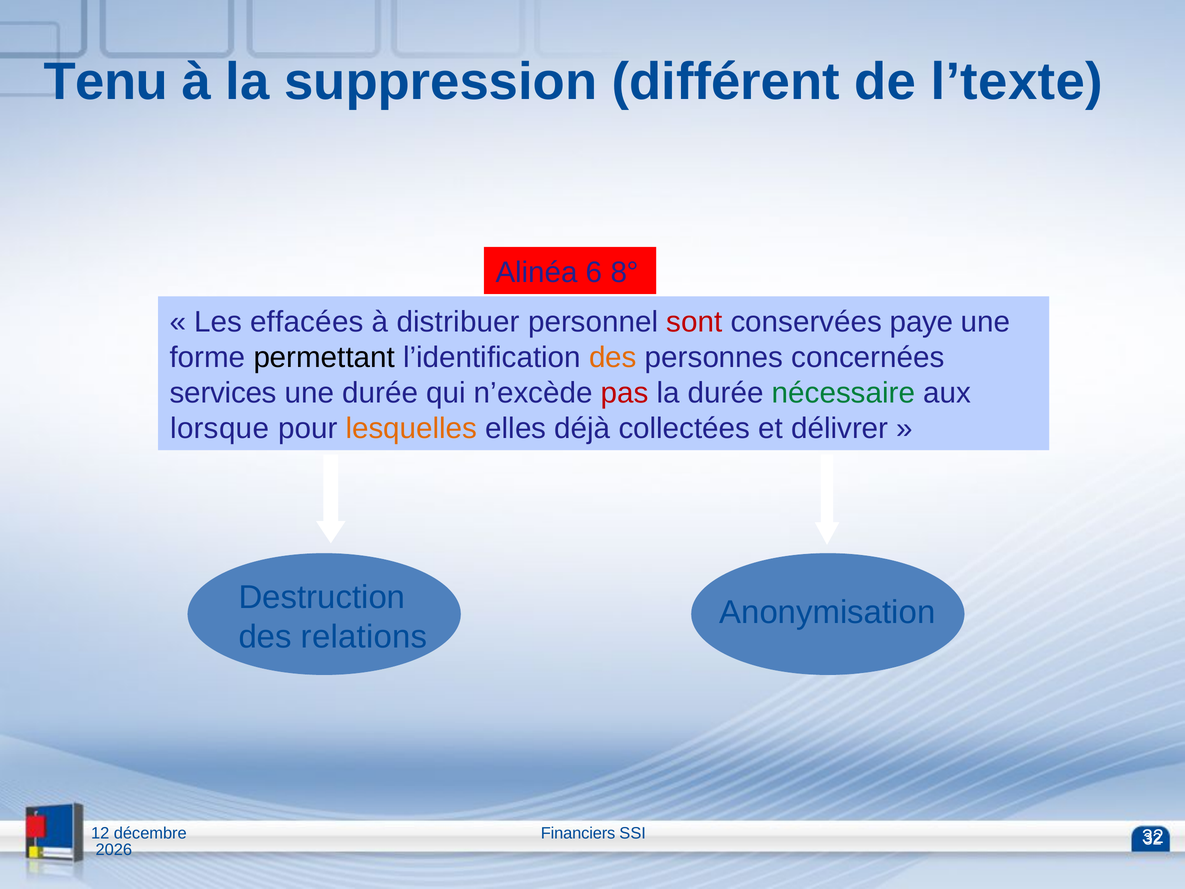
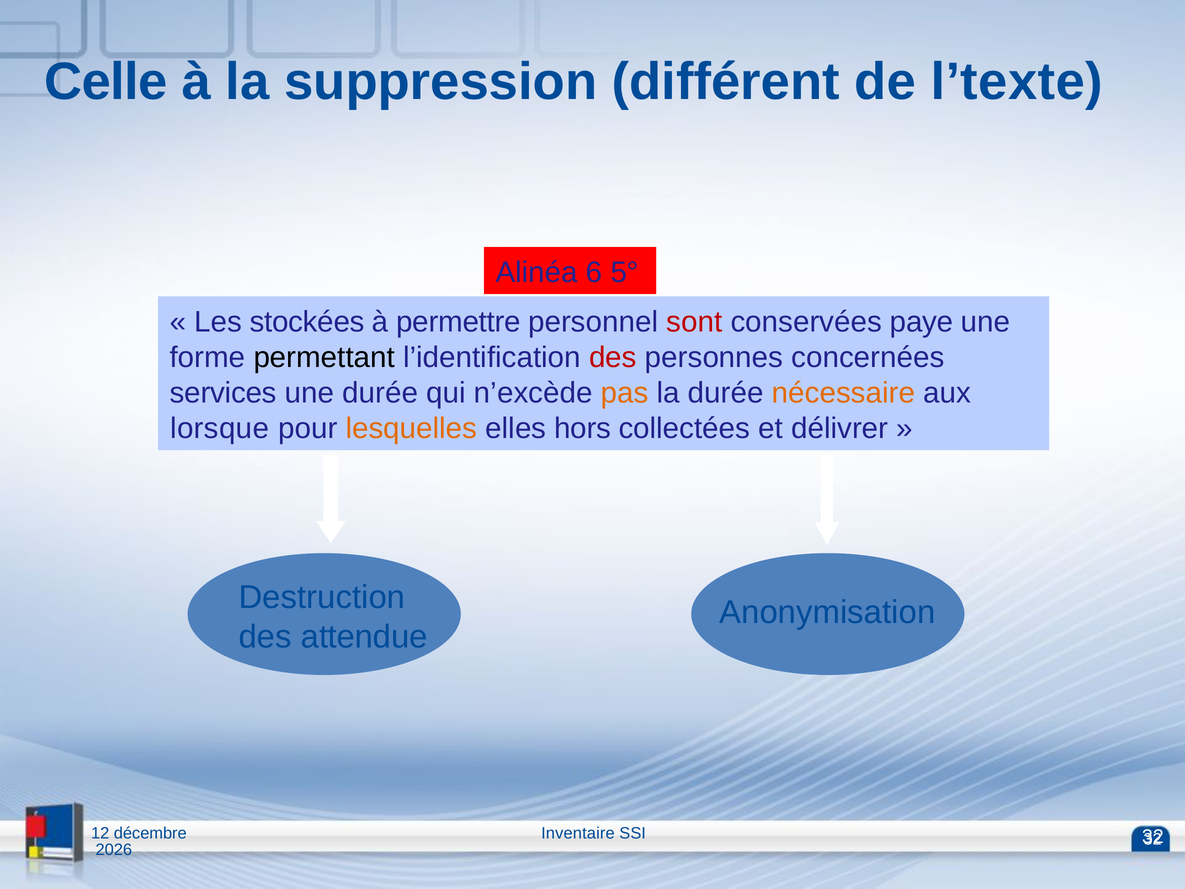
Tenu: Tenu -> Celle (106, 82)
8°: 8° -> 5° (625, 273)
effacées: effacées -> stockées (307, 322)
distribuer: distribuer -> permettre (458, 322)
des colour: orange -> red (613, 357)
pas colour: red -> orange (625, 393)
nécessaire colour: green -> orange (843, 393)
déjà: déjà -> hors (583, 429)
relations: relations -> attendue (364, 637)
Financiers: Financiers -> Inventaire (578, 833)
